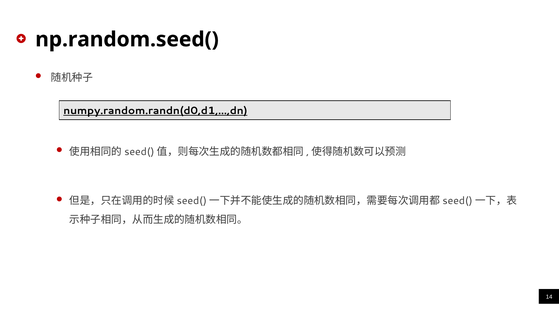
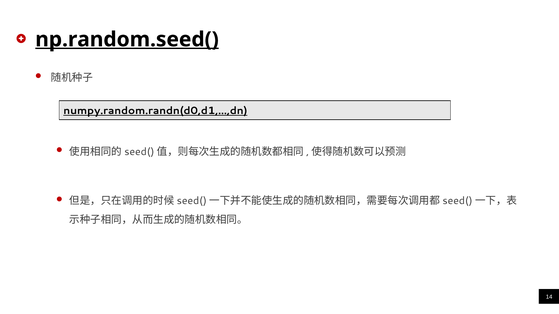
np.random.seed( underline: none -> present (127, 40)
